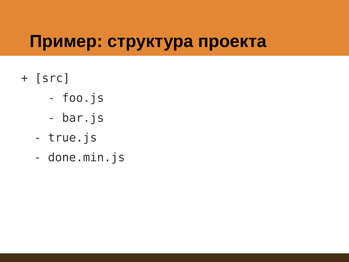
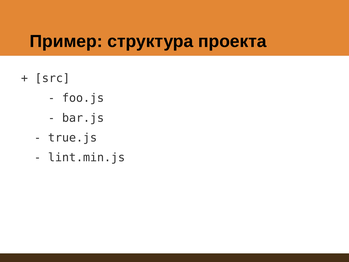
done.min.js: done.min.js -> lint.min.js (87, 157)
